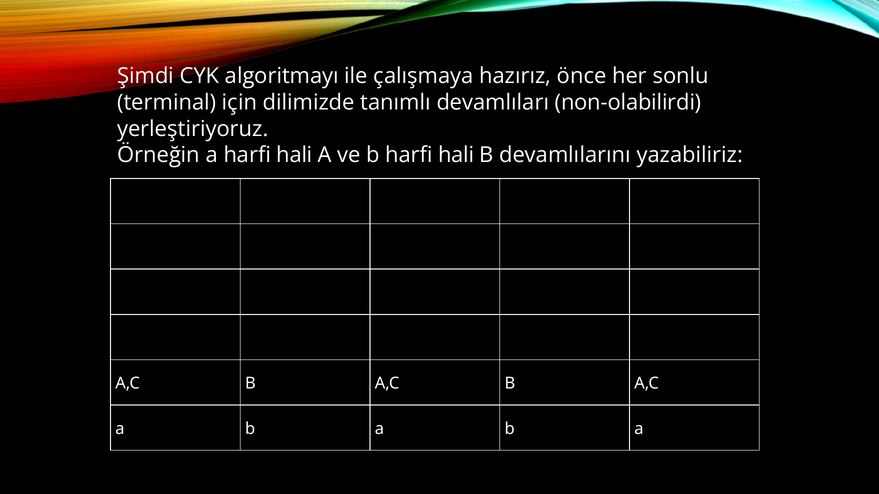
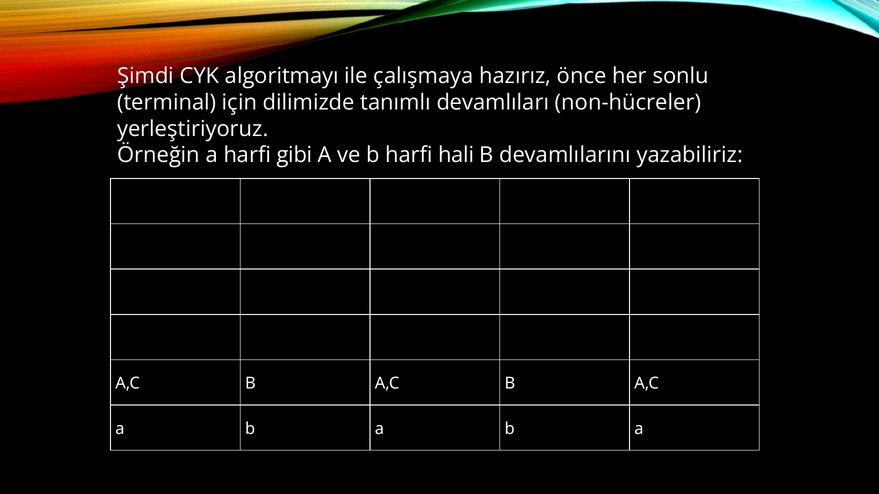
non-olabilirdi: non-olabilirdi -> non-hücreler (628, 103)
a harfi hali: hali -> gibi (294, 155)
